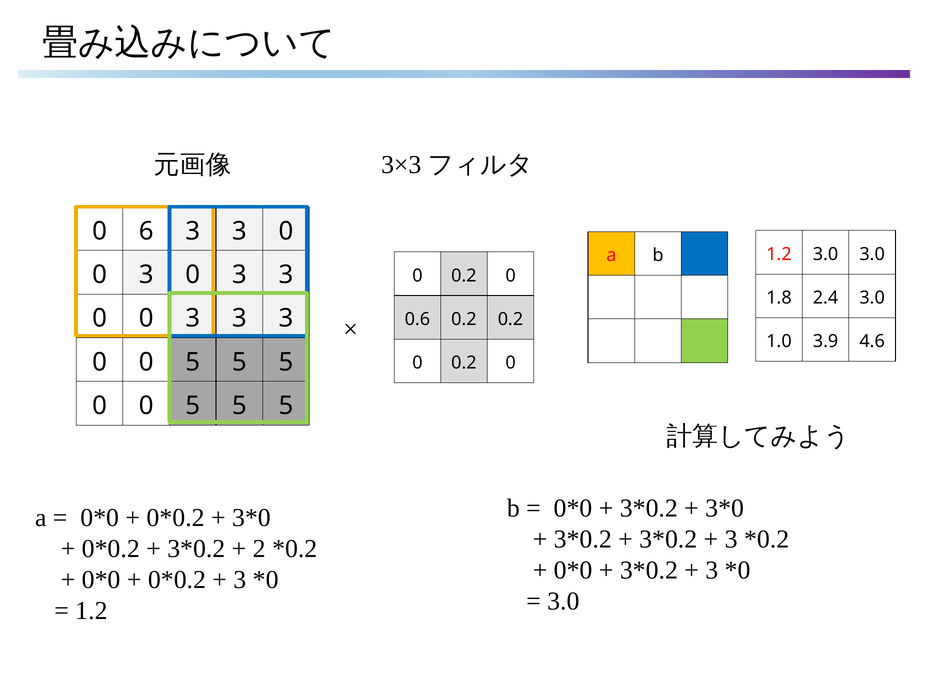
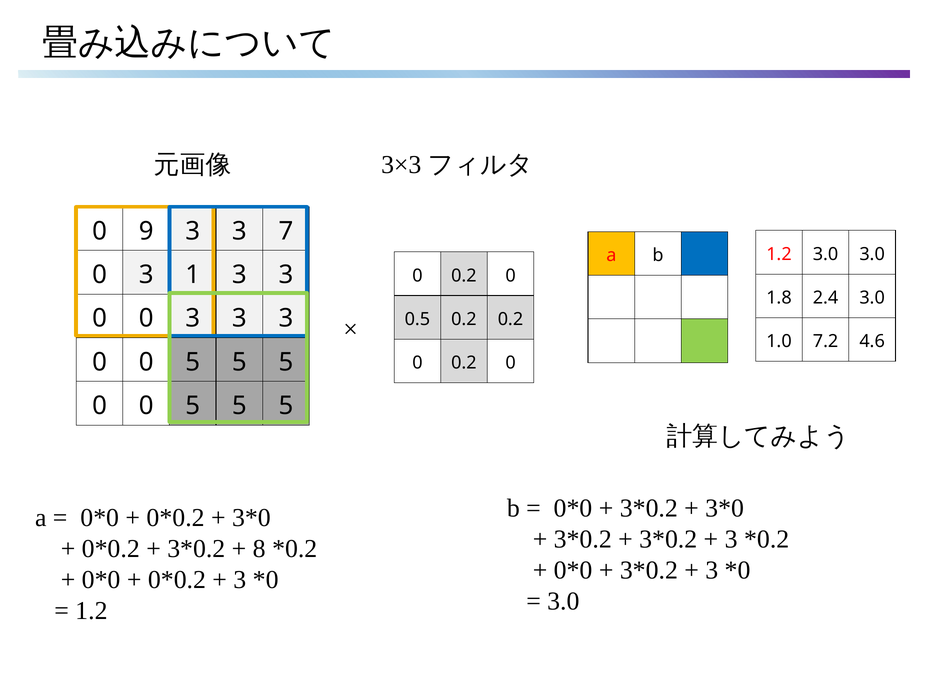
6: 6 -> 9 (146, 231)
0: 0 -> 7 (286, 231)
0 3 0: 0 -> 1 (193, 275)
0.6: 0.6 -> 0.5 (417, 319)
3.9: 3.9 -> 7.2 (826, 341)
2: 2 -> 8 (259, 549)
